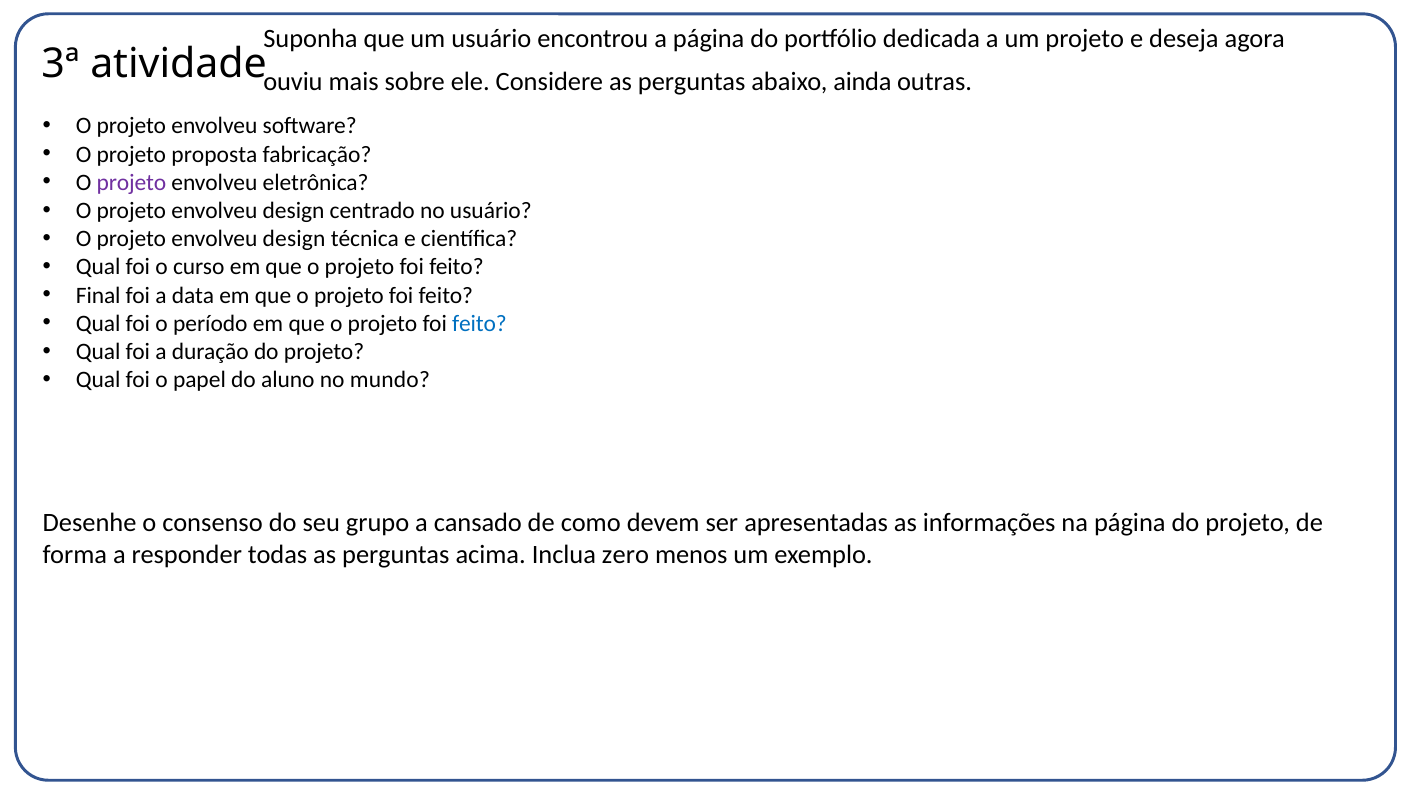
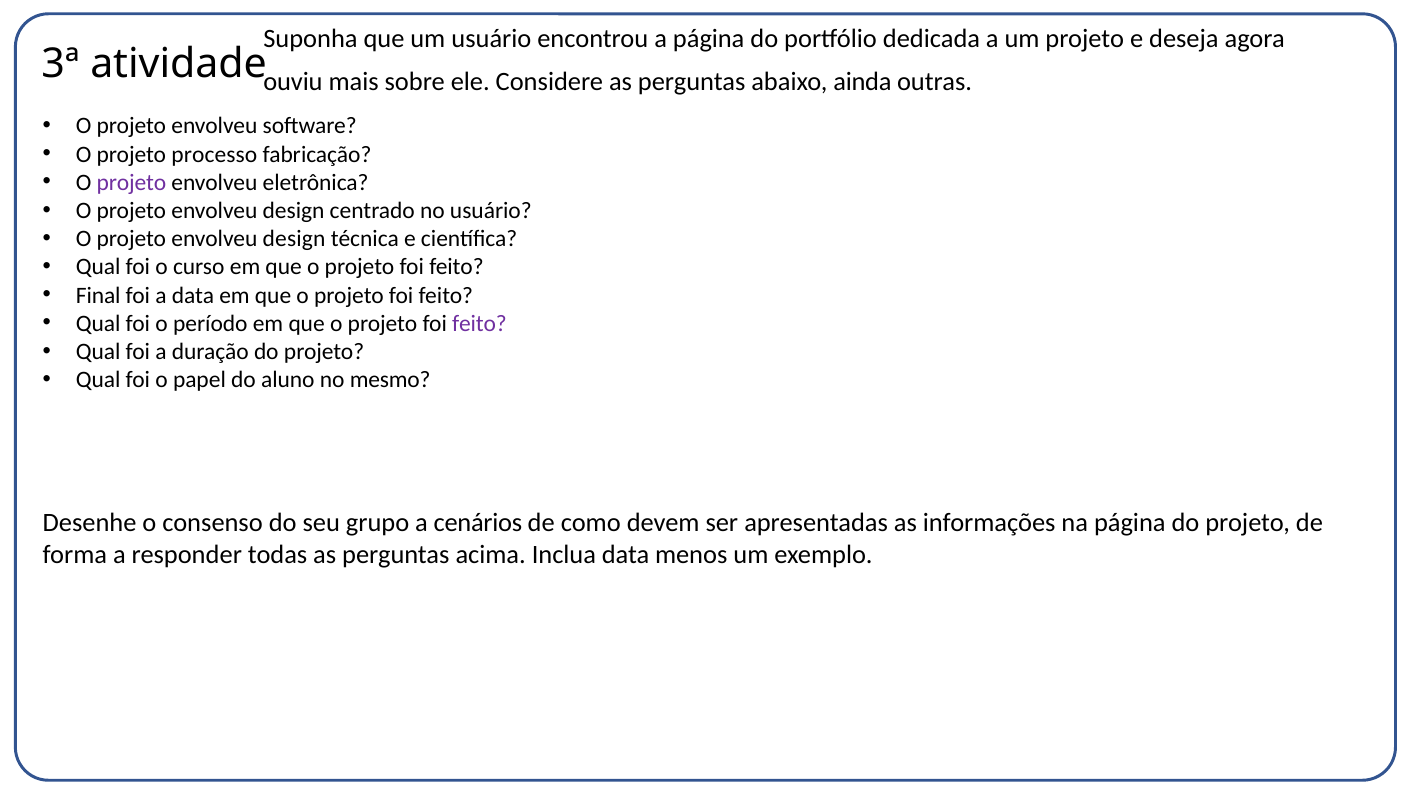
proposta: proposta -> processo (214, 154)
feito colour: blue -> purple (479, 323)
mundo: mundo -> mesmo (390, 380)
cansado: cansado -> cenários (478, 523)
Inclua zero: zero -> data (626, 555)
